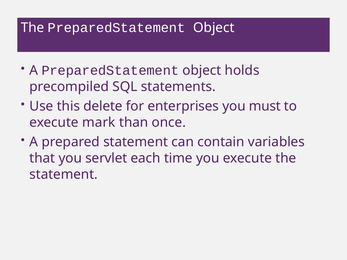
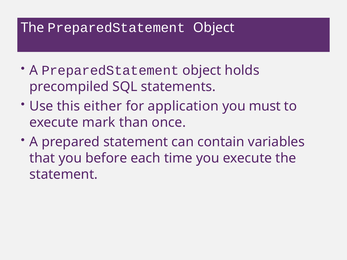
delete: delete -> either (103, 106)
enterprises: enterprises -> application (183, 106)
servlet: servlet -> before (106, 158)
